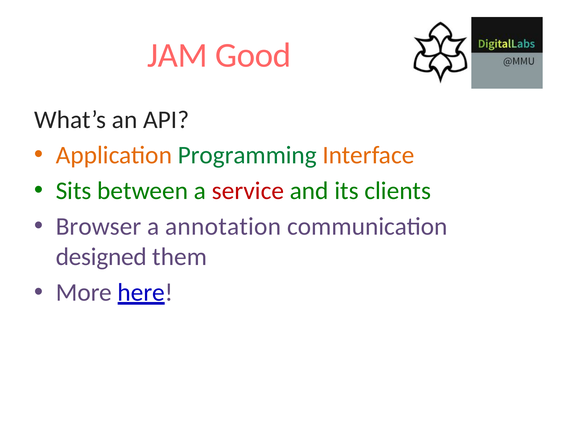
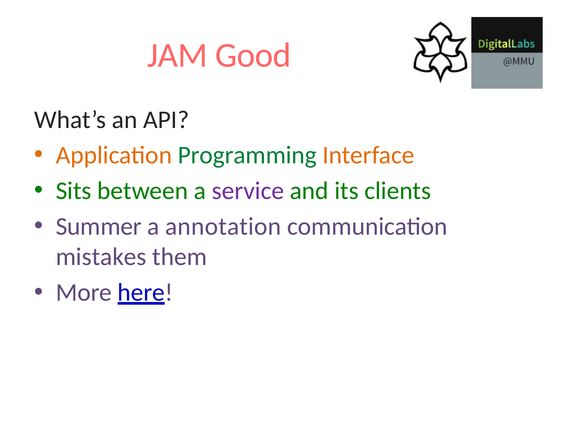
service colour: red -> purple (248, 191)
Browser: Browser -> Summer (99, 226)
designed: designed -> mistakes (101, 257)
